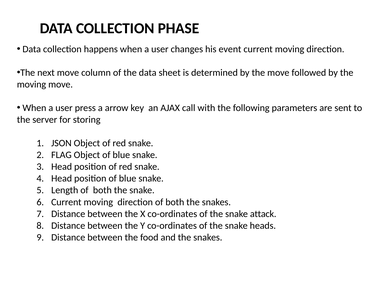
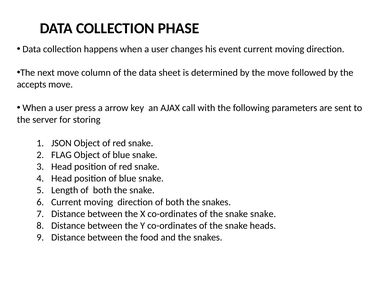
moving: moving -> accepts (32, 84)
snake attack: attack -> snake (263, 214)
